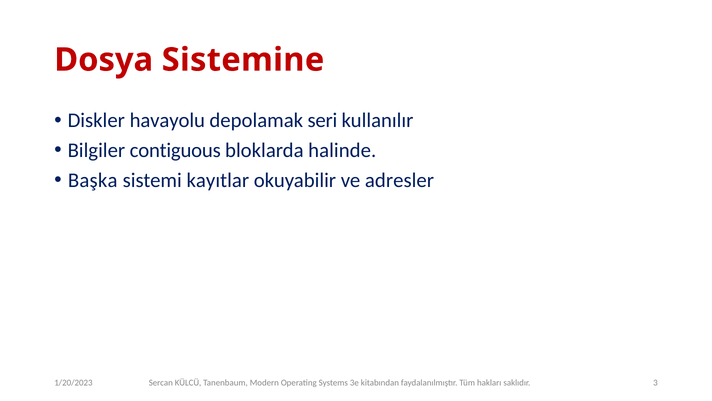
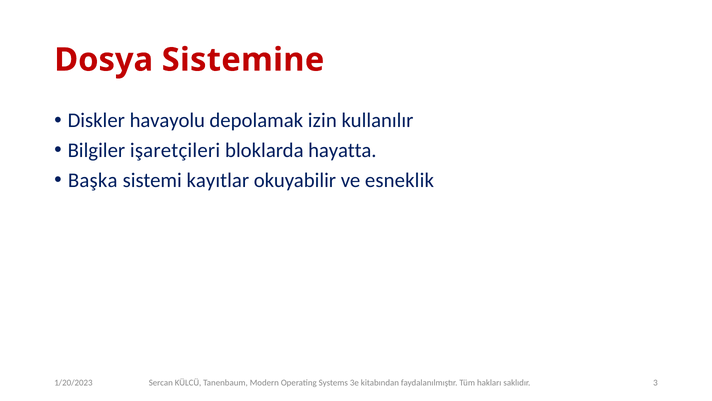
seri: seri -> izin (322, 120)
contiguous: contiguous -> işaretçileri (175, 150)
halinde: halinde -> hayatta (342, 150)
adresler: adresler -> esneklik (399, 180)
